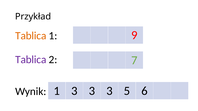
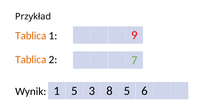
Tablica colour: purple -> orange (31, 60)
1 3: 3 -> 5 (74, 91)
3: 3 -> 8 (109, 91)
